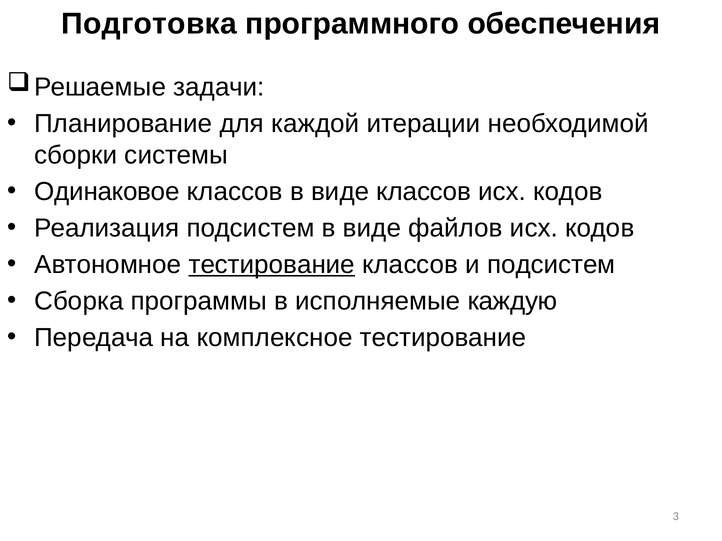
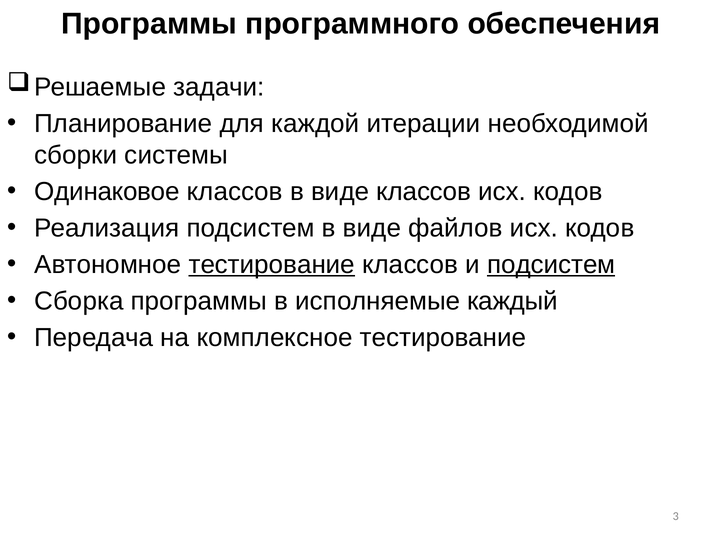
Подготовка: Подготовка -> Программы (149, 24)
подсистем underline: none -> present (551, 265)
каждую: каждую -> каждый (512, 301)
